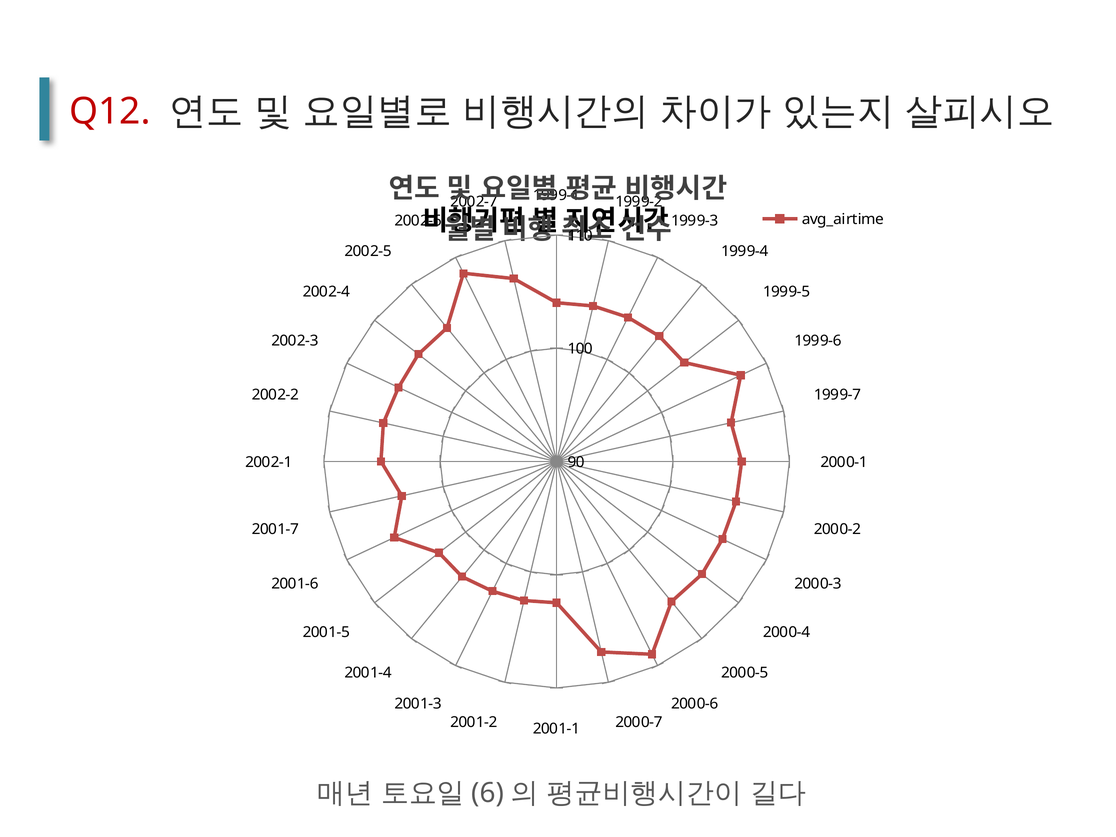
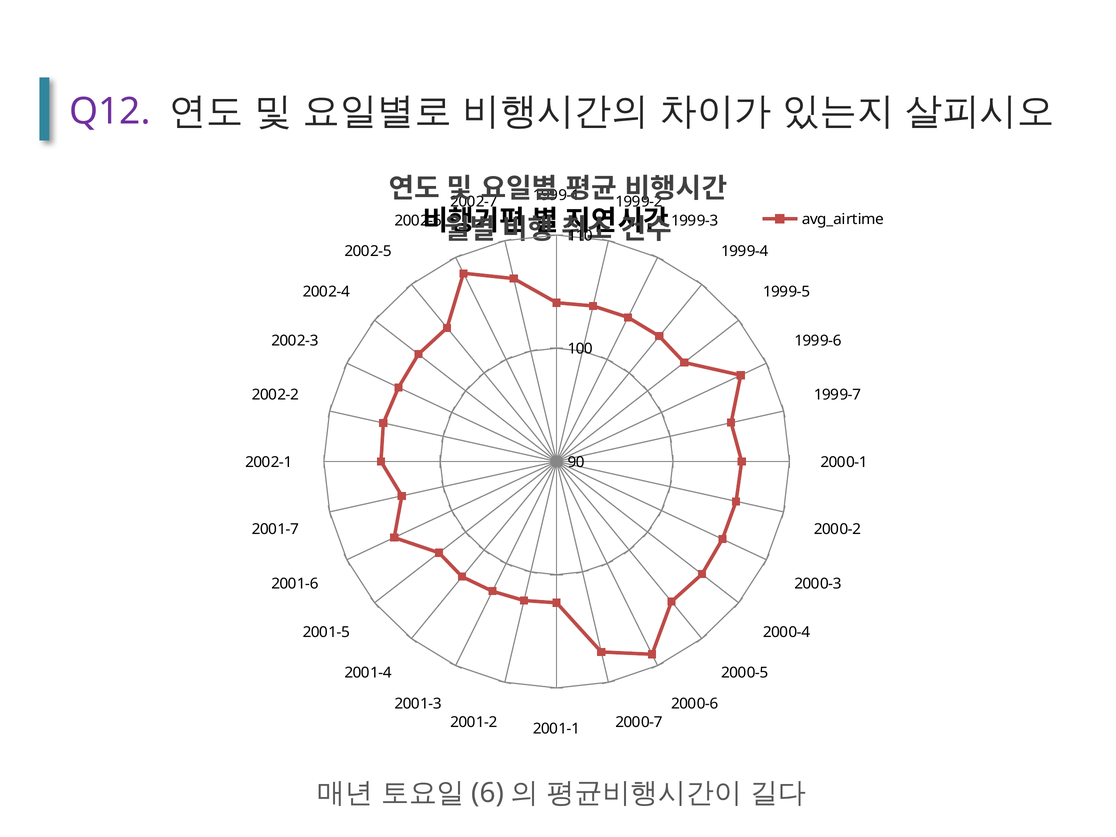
Q12 colour: red -> purple (110, 111)
